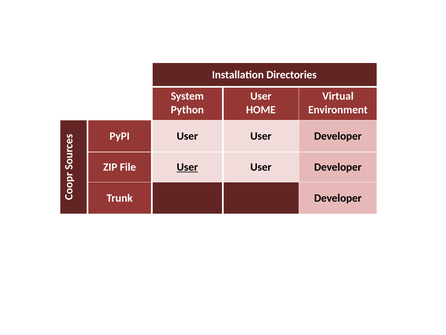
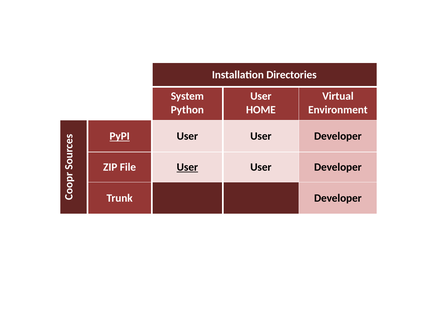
PyPI underline: none -> present (120, 136)
